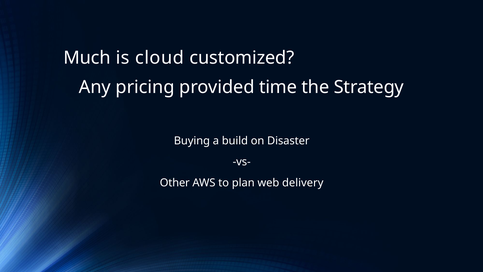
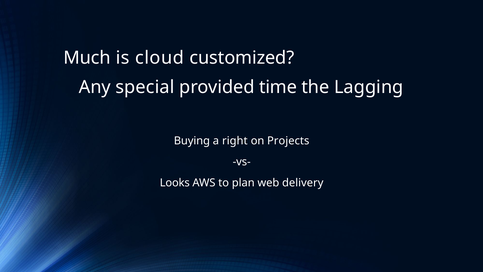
pricing: pricing -> special (145, 87)
Strategy: Strategy -> Lagging (369, 87)
build: build -> right (235, 141)
Disaster: Disaster -> Projects (288, 141)
Other: Other -> Looks (175, 183)
